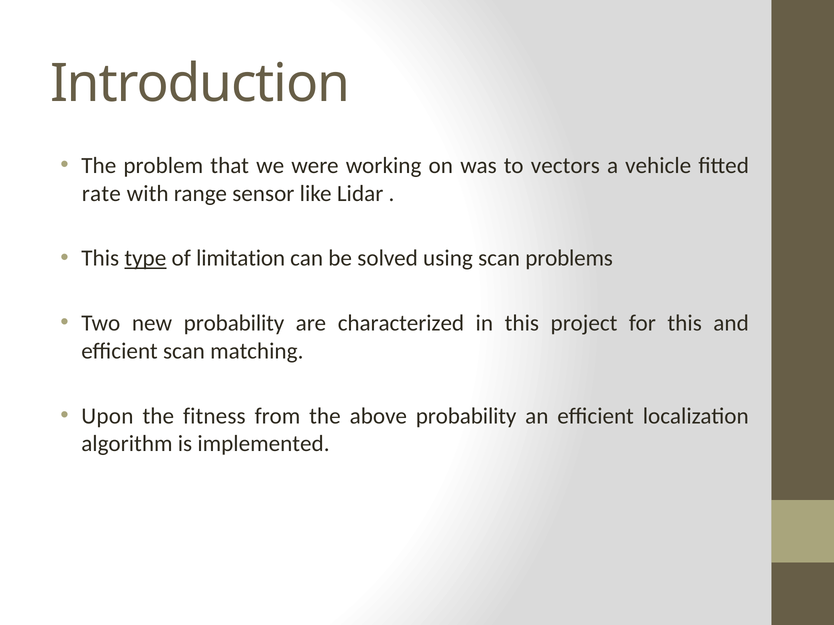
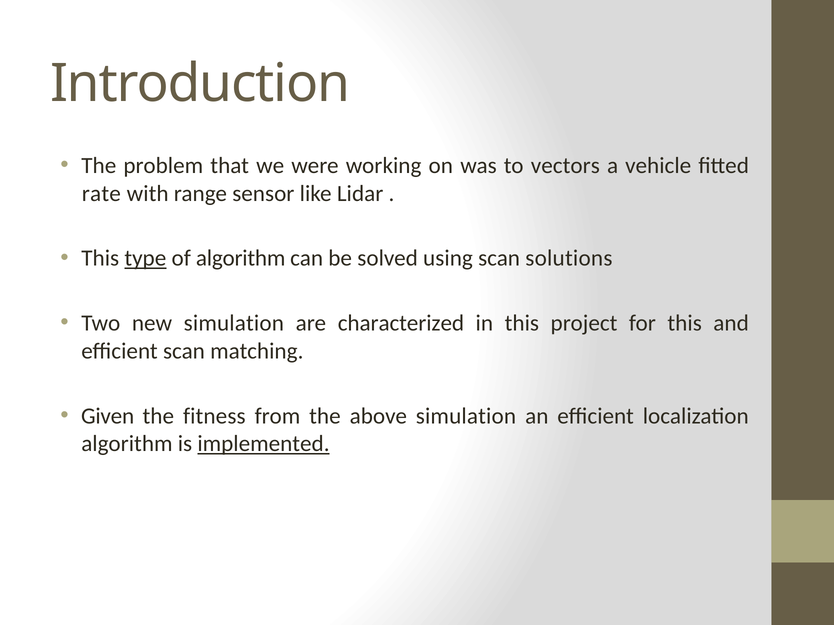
of limitation: limitation -> algorithm (241, 258)
problems: problems -> solutions (569, 258)
new probability: probability -> simulation (234, 323)
Upon: Upon -> Given (108, 416)
above probability: probability -> simulation (466, 416)
implemented underline: none -> present (264, 444)
